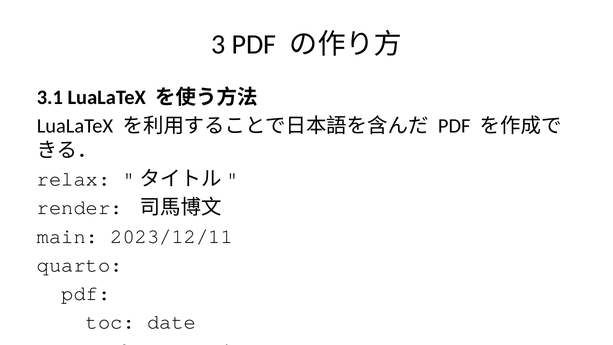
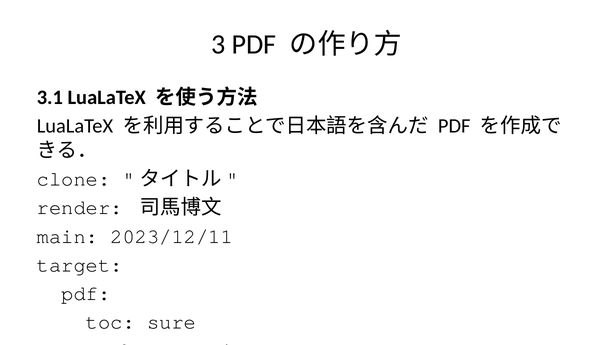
relax: relax -> clone (74, 179)
quarto: quarto -> target (80, 265)
date: date -> sure (172, 322)
